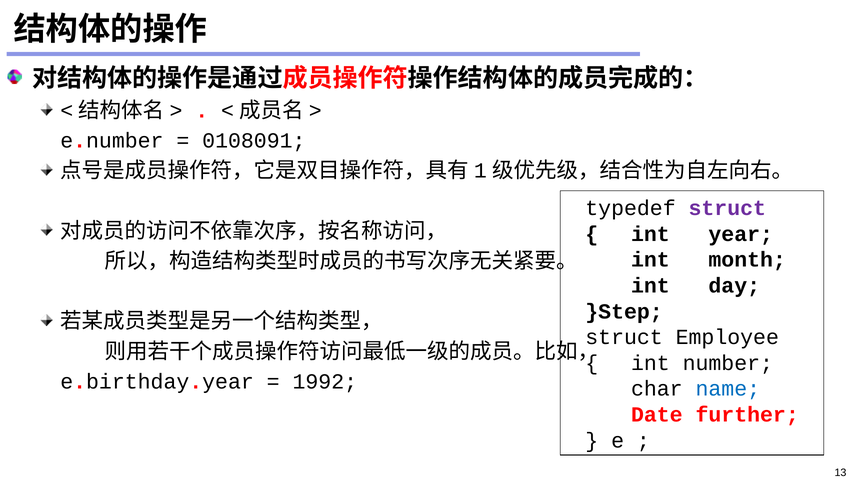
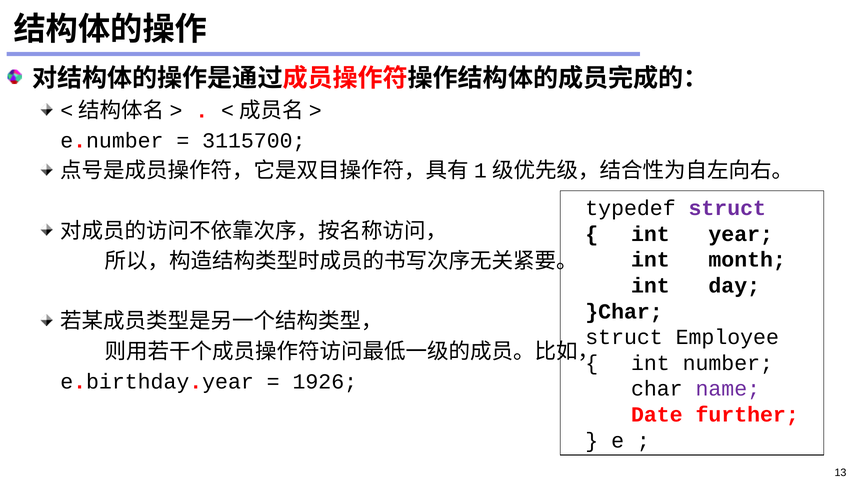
0108091: 0108091 -> 3115700 (254, 141)
}Step: }Step -> }Char (624, 311)
1992: 1992 -> 1926 (325, 381)
name colour: blue -> purple (728, 389)
